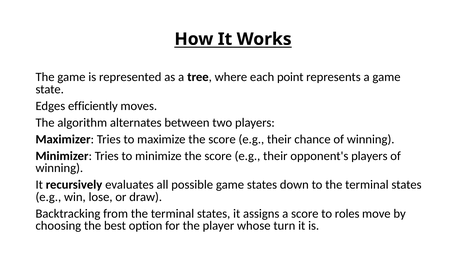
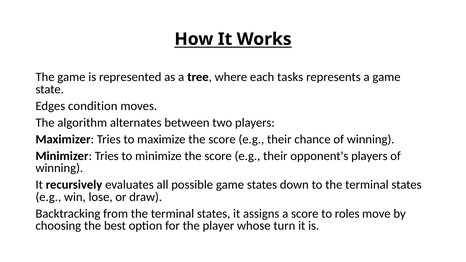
point: point -> tasks (290, 77)
efficiently: efficiently -> condition (93, 106)
